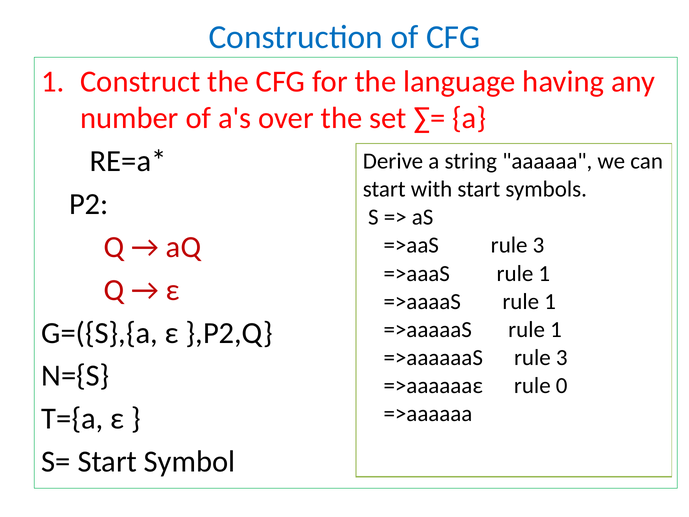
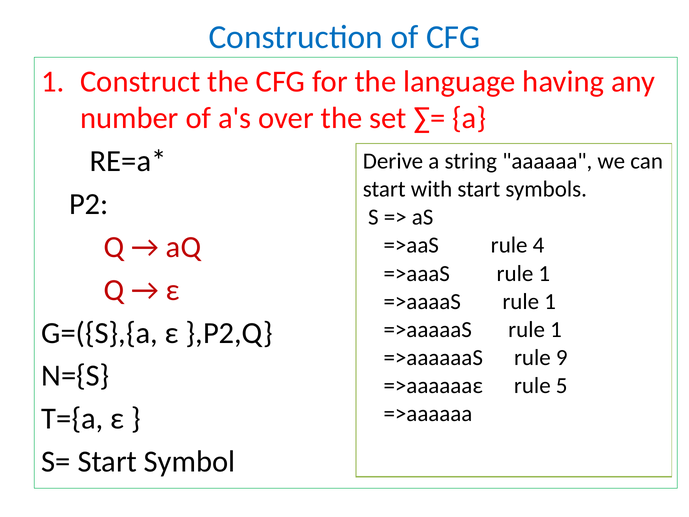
=>aaS rule 3: 3 -> 4 (539, 245)
=>aaaaaaS rule 3: 3 -> 9 (562, 357)
0: 0 -> 5 (562, 385)
